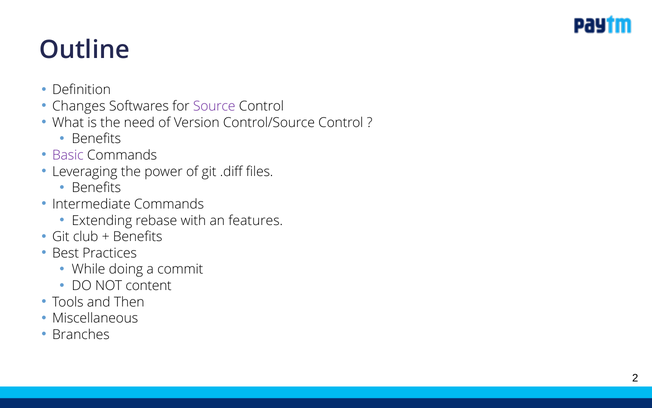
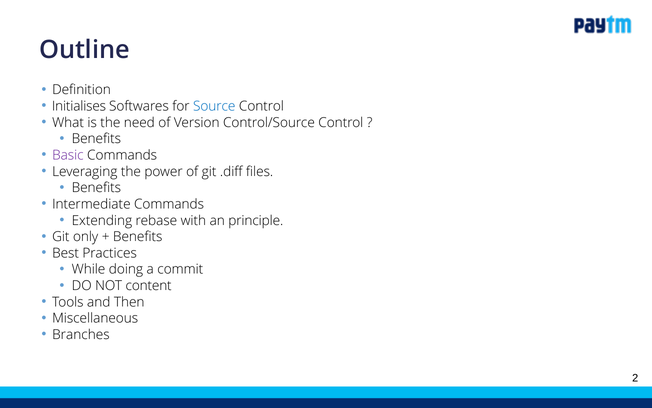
Changes: Changes -> Initialises (79, 106)
Source colour: purple -> blue (214, 106)
features: features -> principle (256, 220)
club: club -> only (86, 237)
